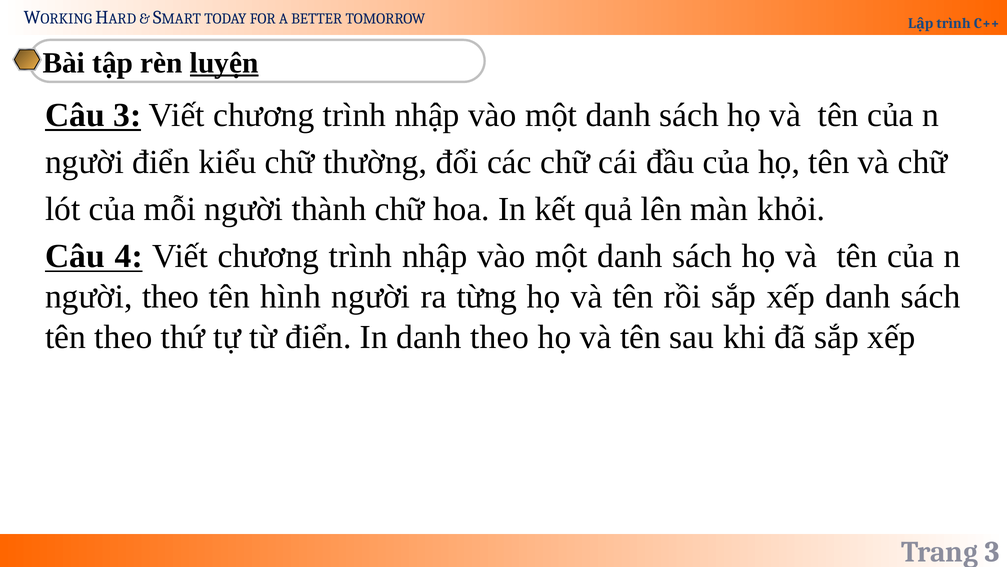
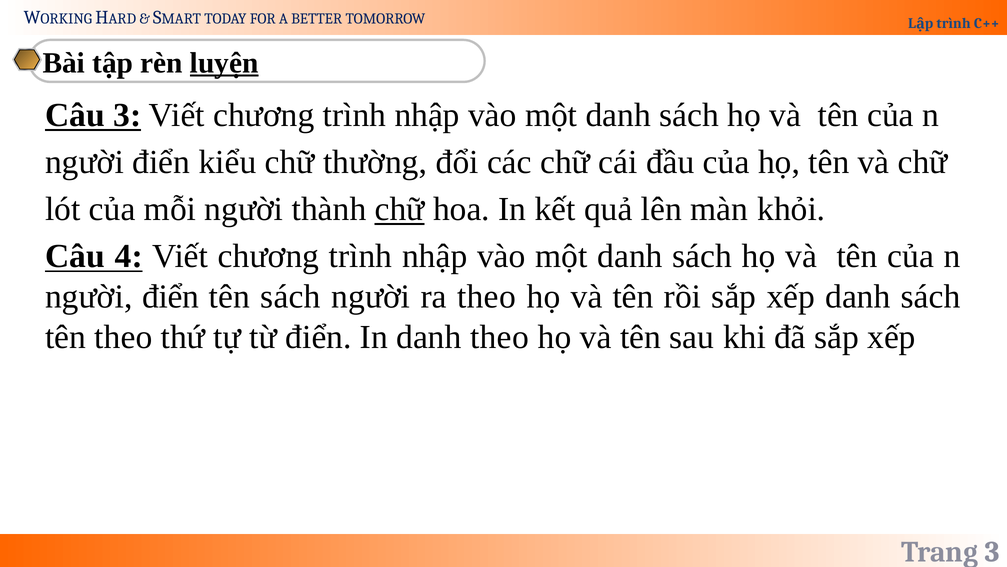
chữ underline: none -> present (400, 209)
theo: theo -> điển (171, 296)
tên hình: hình -> sách (290, 296)
ra từng: từng -> theo (487, 296)
